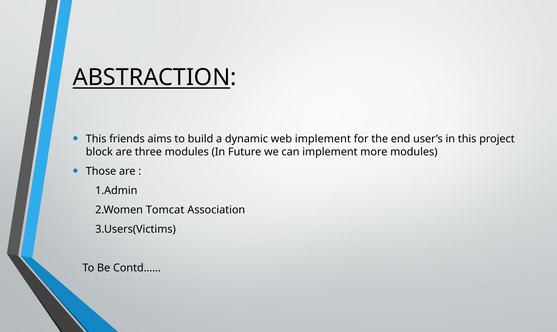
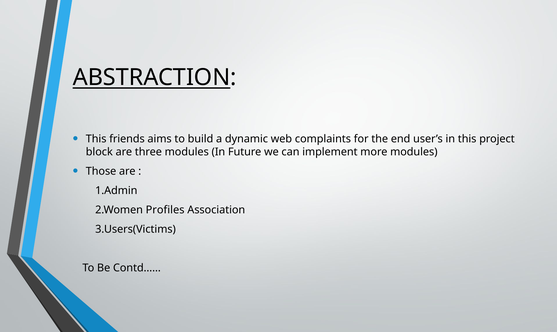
web implement: implement -> complaints (323, 139)
Tomcat: Tomcat -> Profiles (165, 210)
